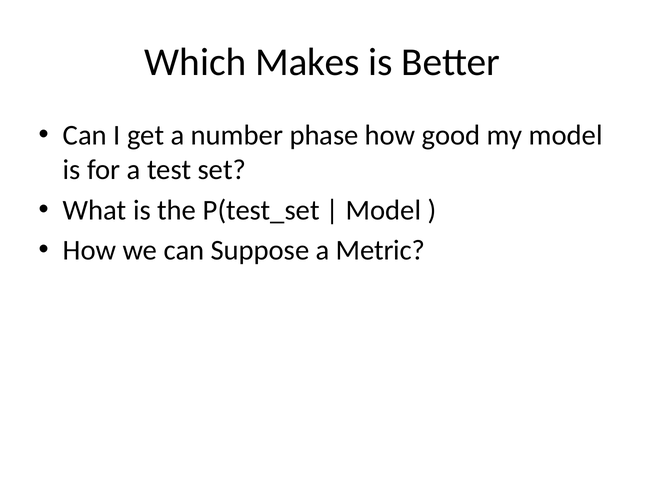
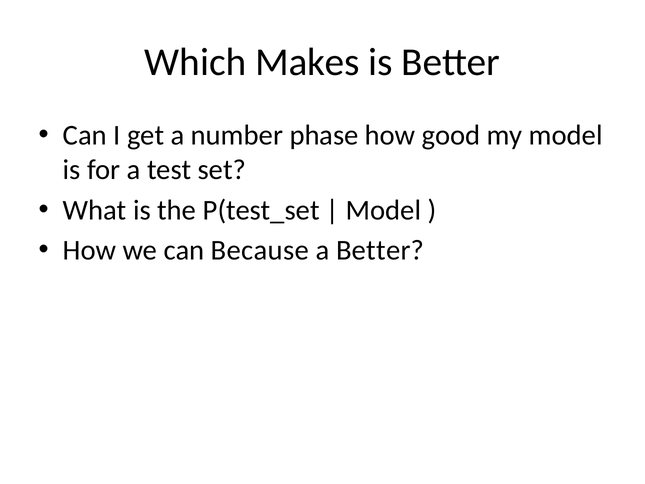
Suppose: Suppose -> Because (260, 250)
a Metric: Metric -> Better (380, 250)
